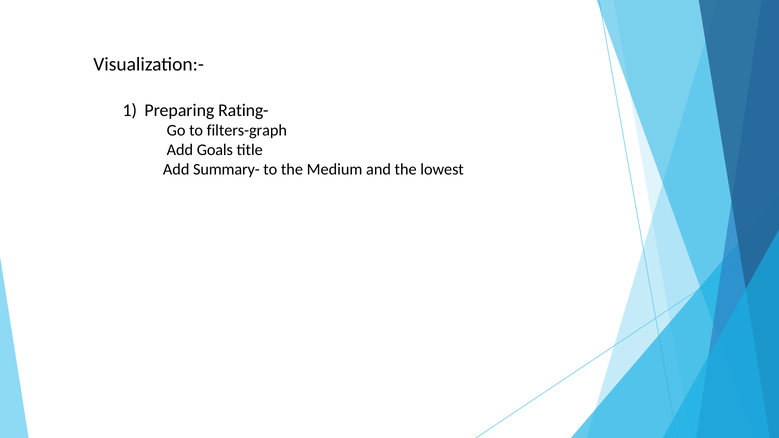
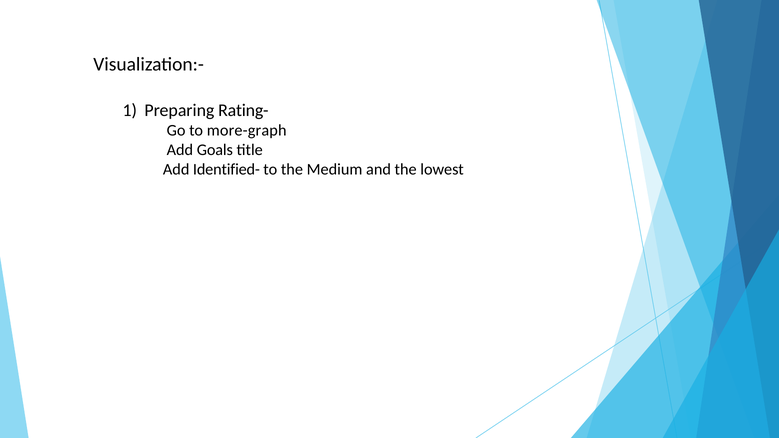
filters-graph: filters-graph -> more-graph (247, 131)
Summary-: Summary- -> Identified- (226, 170)
